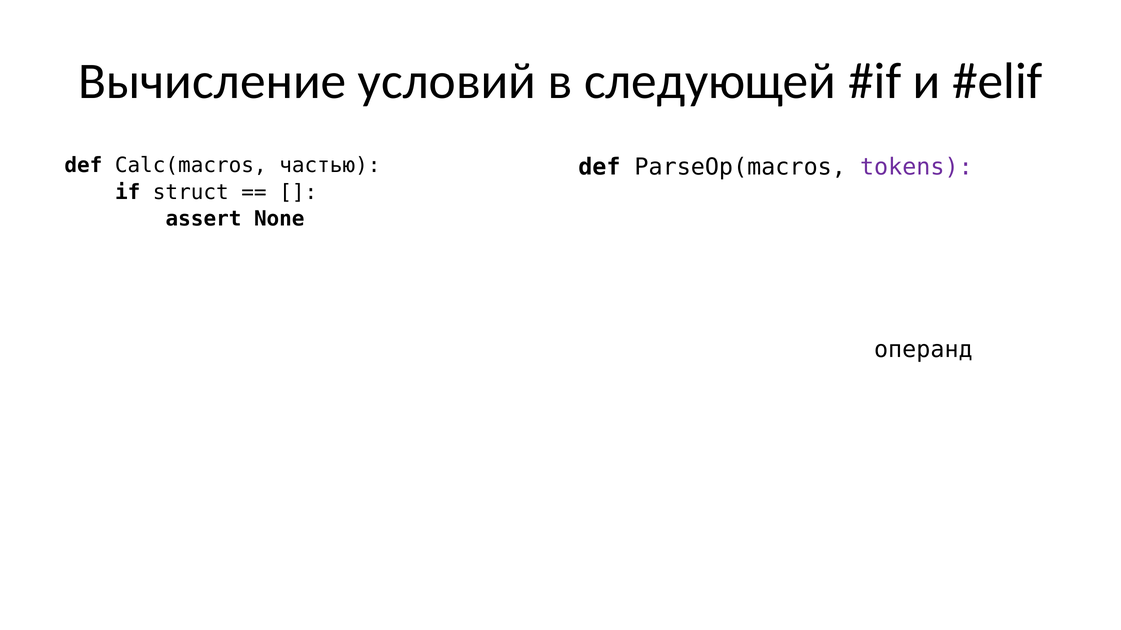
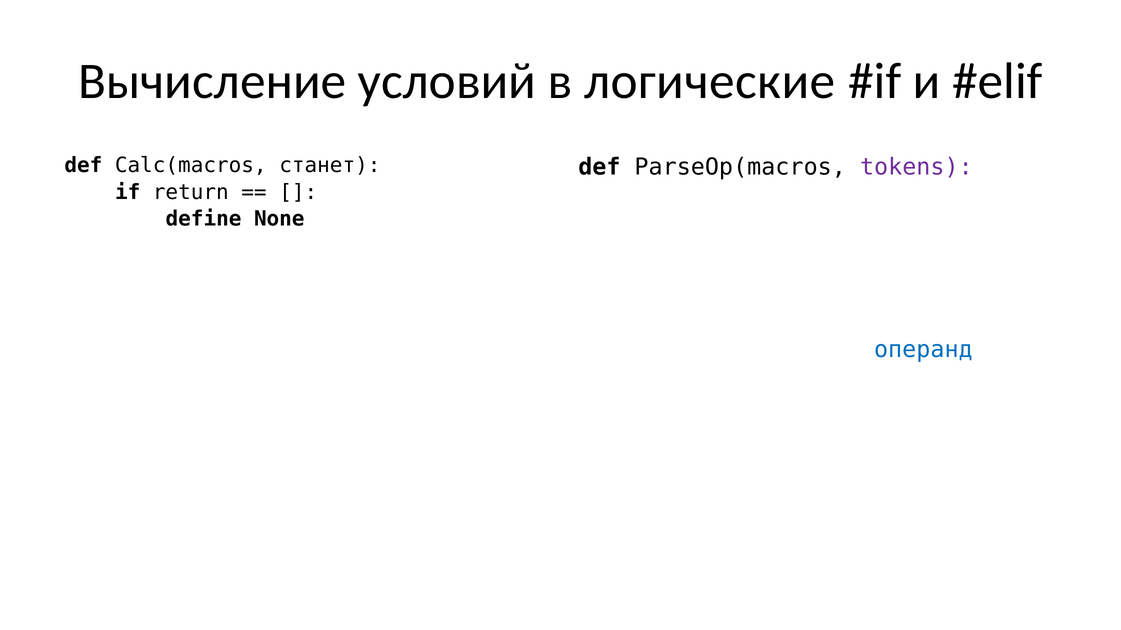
следующей: следующей -> логические (710, 81)
частью: частью -> станет (330, 165)
if struct: struct -> return (191, 192)
assert: assert -> define (204, 219)
операнд colour: black -> blue (923, 350)
